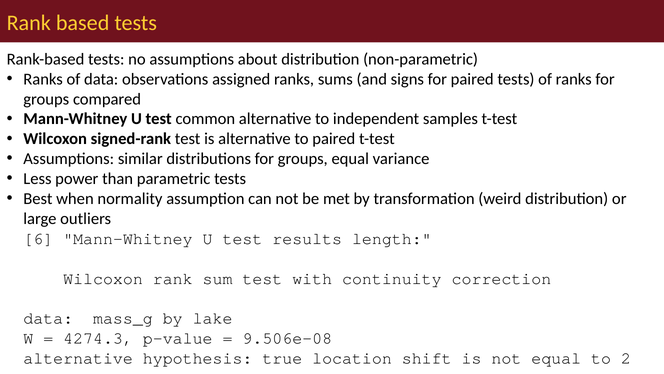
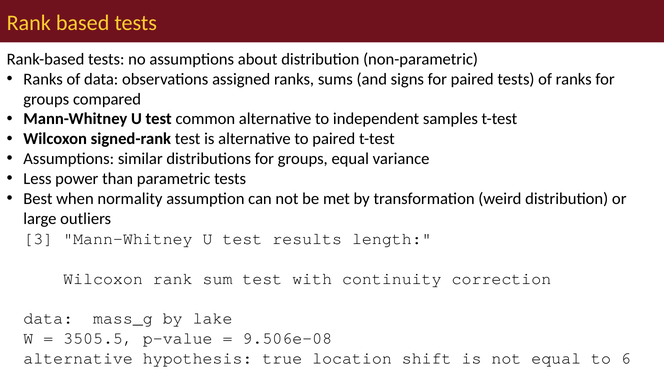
6: 6 -> 3 (38, 238)
4274.3: 4274.3 -> 3505.5 (98, 338)
2: 2 -> 6 (626, 358)
